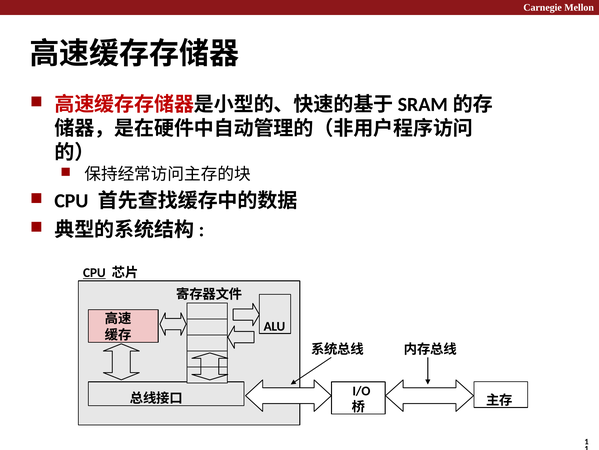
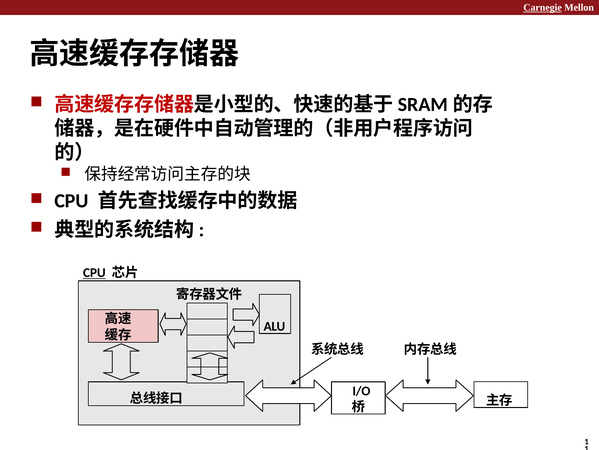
Carnegie underline: none -> present (543, 8)
